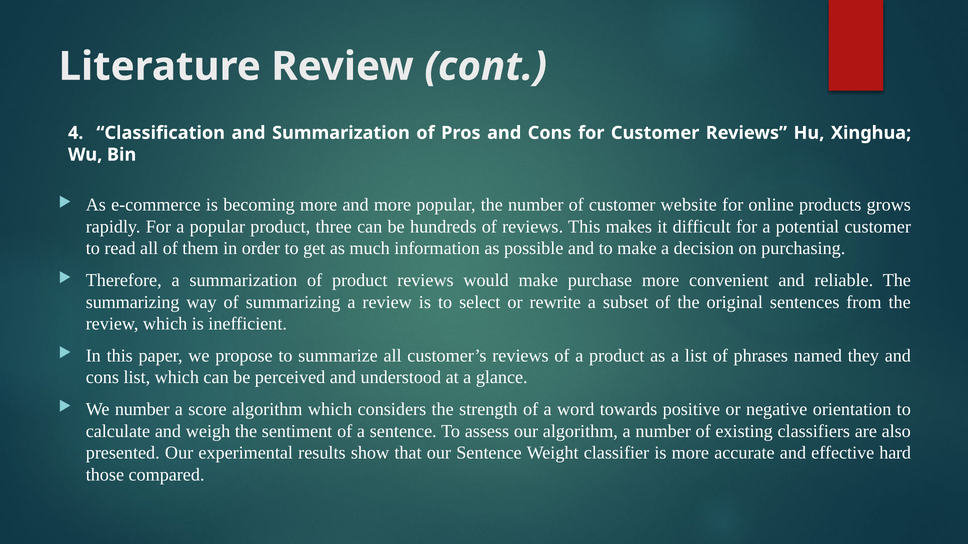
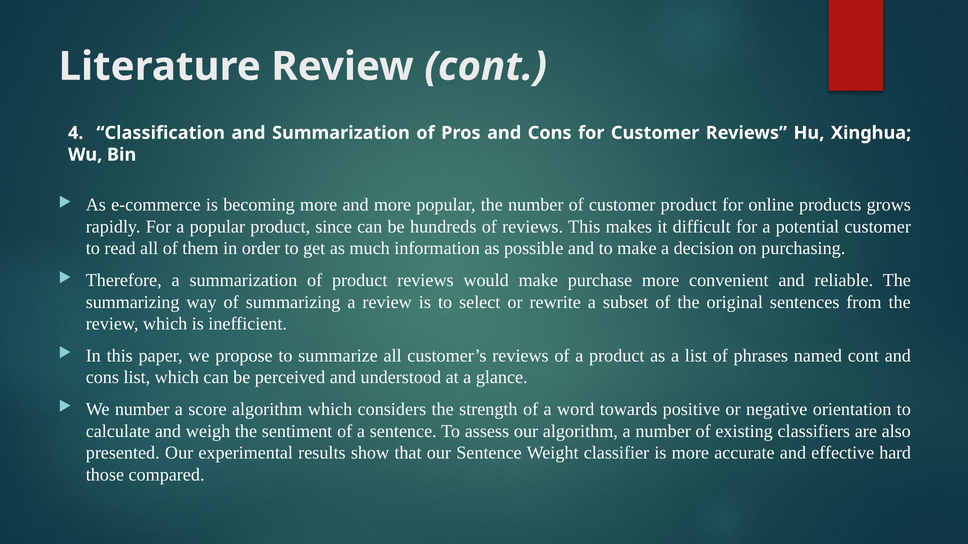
customer website: website -> product (689, 205)
three: three -> since (334, 227)
named they: they -> cont (863, 356)
